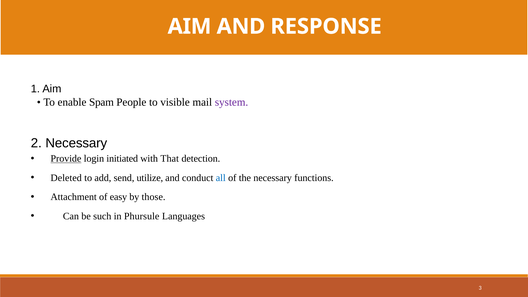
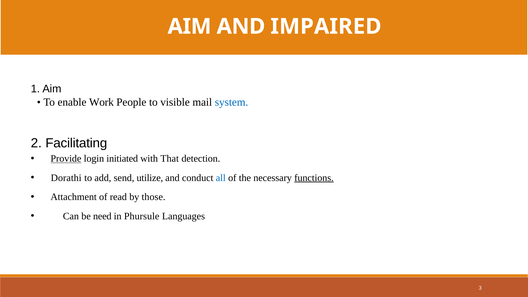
RESPONSE: RESPONSE -> IMPAIRED (326, 26)
Spam: Spam -> Work (101, 102)
system colour: purple -> blue (232, 102)
2 Necessary: Necessary -> Facilitating (76, 143)
Deleted: Deleted -> Dorathi (66, 178)
functions underline: none -> present (314, 178)
easy: easy -> read (118, 197)
such: such -> need (102, 216)
